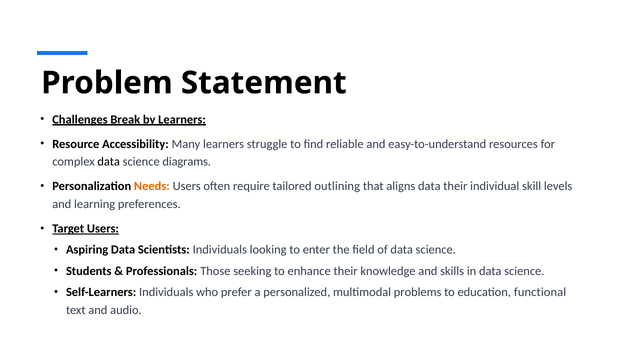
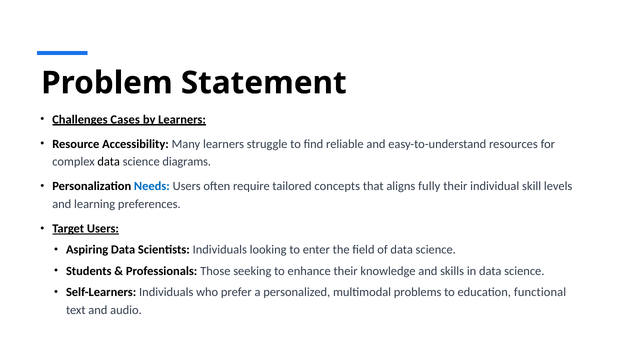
Break: Break -> Cases (125, 120)
Needs colour: orange -> blue (152, 186)
outlining: outlining -> concepts (337, 186)
aligns data: data -> fully (429, 186)
